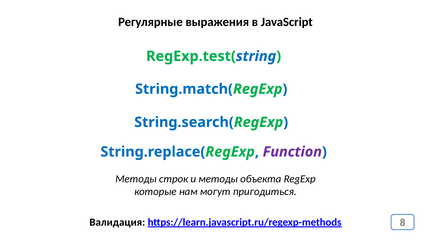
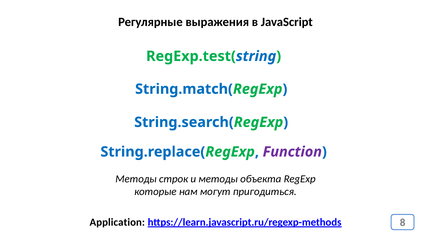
Валидация: Валидация -> Application (117, 222)
